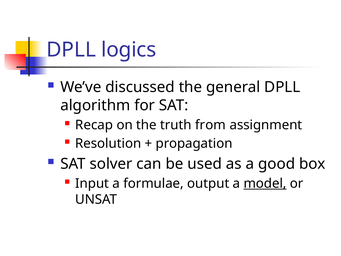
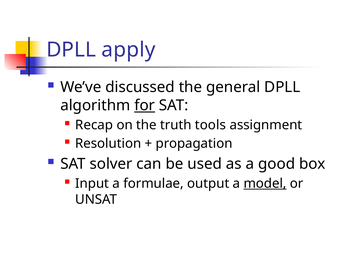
logics: logics -> apply (129, 50)
for underline: none -> present (145, 105)
from: from -> tools (210, 125)
